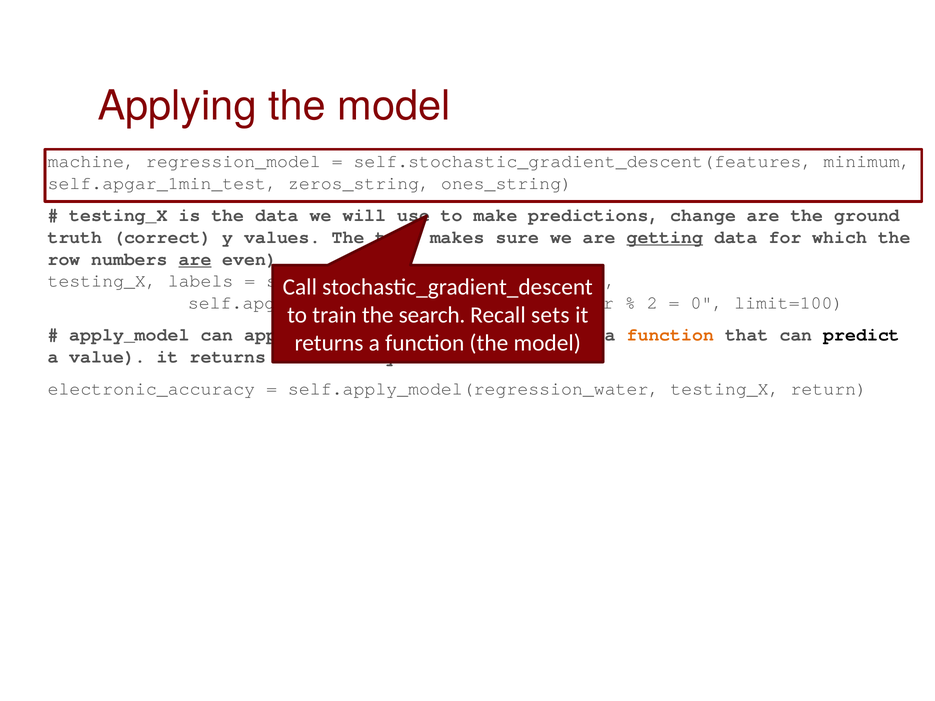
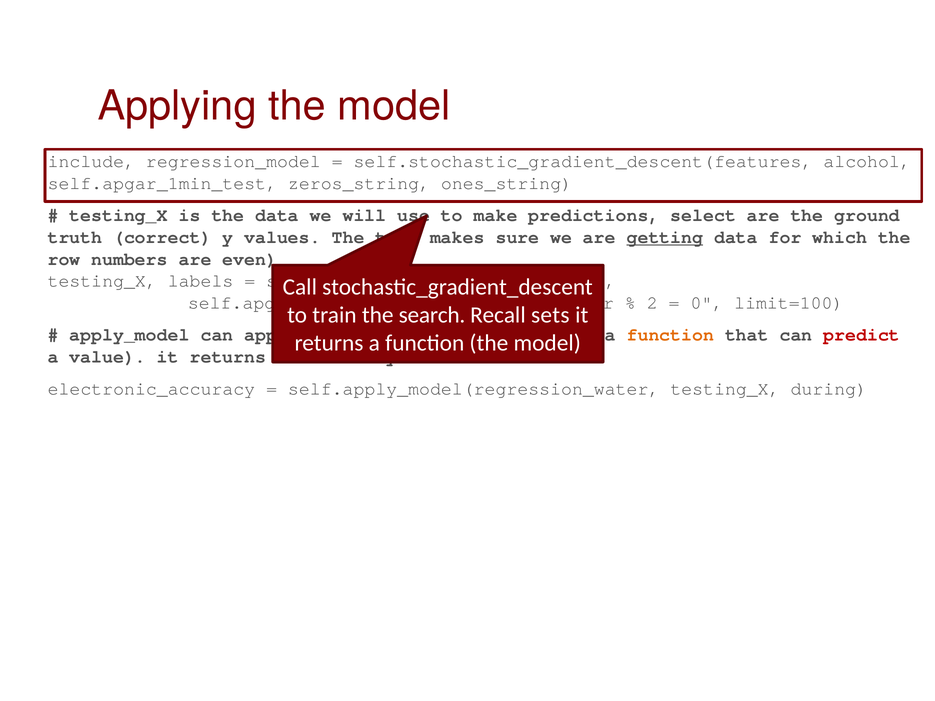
machine: machine -> include (91, 161)
minimum: minimum -> alcohol (867, 161)
change: change -> select (703, 215)
are underline: present -> none (195, 259)
predict colour: black -> red (862, 335)
return: return -> during (829, 389)
